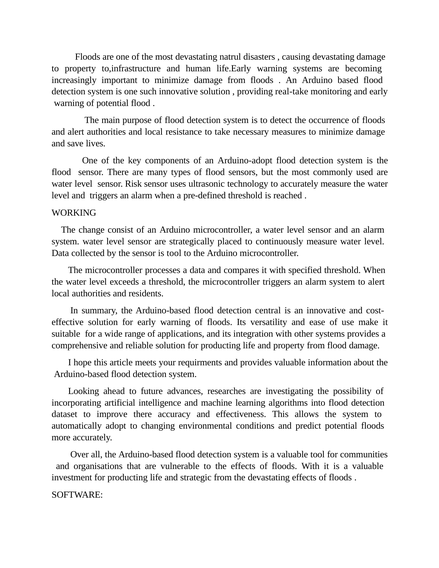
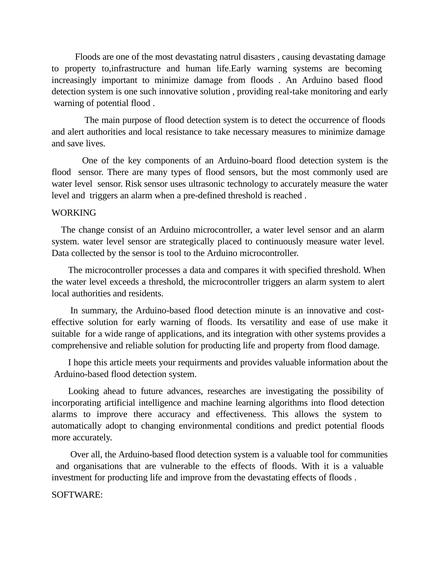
Arduino-adopt: Arduino-adopt -> Arduino-board (245, 160)
central: central -> minute (268, 310)
dataset: dataset -> alarms (64, 414)
and strategic: strategic -> improve (196, 478)
